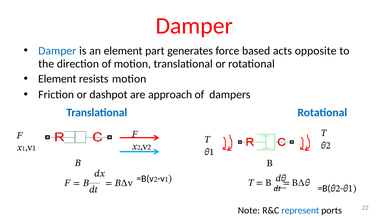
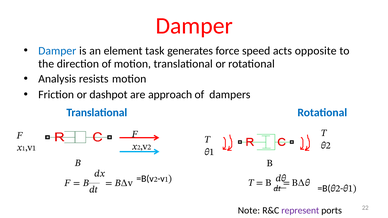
part: part -> task (155, 51)
based: based -> speed (256, 51)
Element: Element -> Analysis (57, 79)
represent colour: blue -> purple (300, 211)
